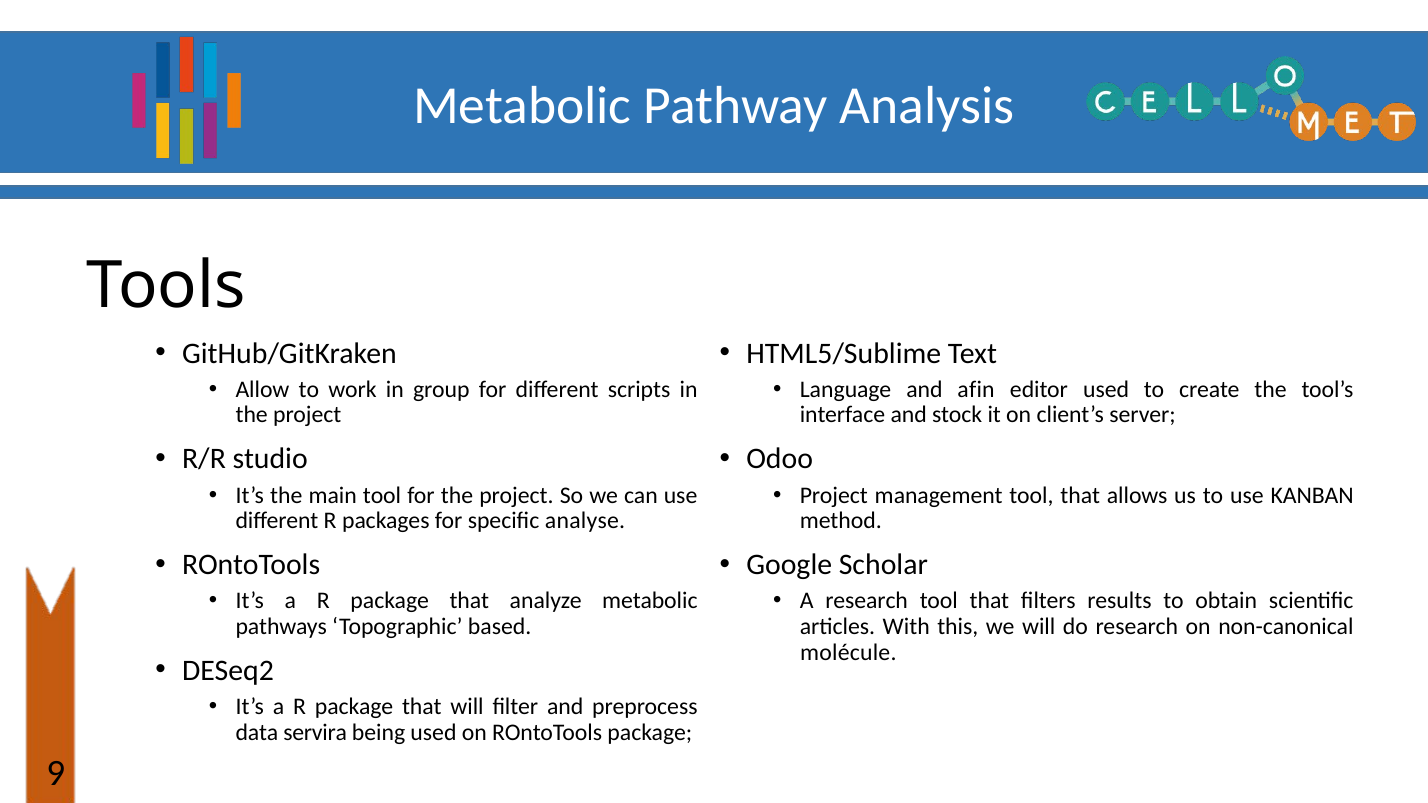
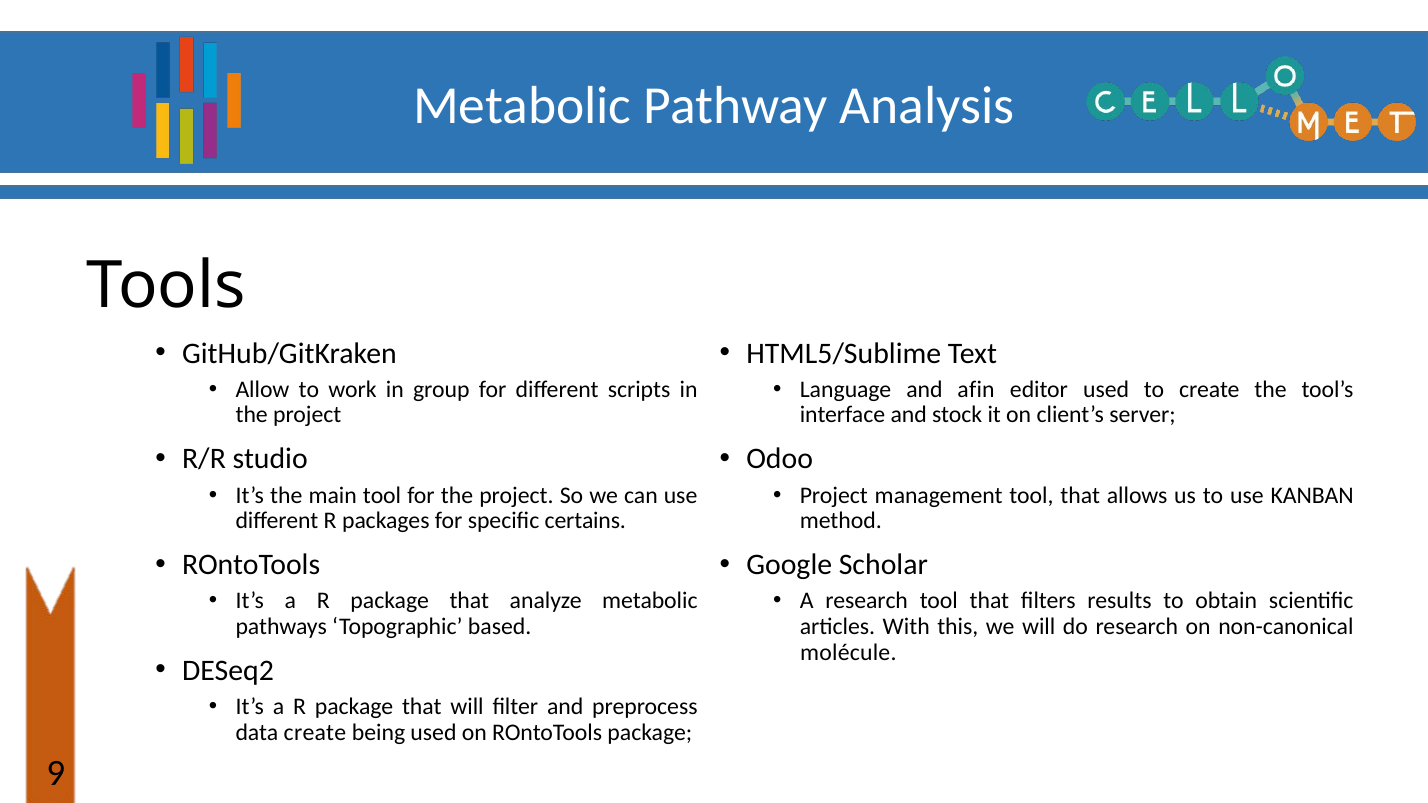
analyse: analyse -> certains (585, 521)
data servira: servira -> create (315, 733)
